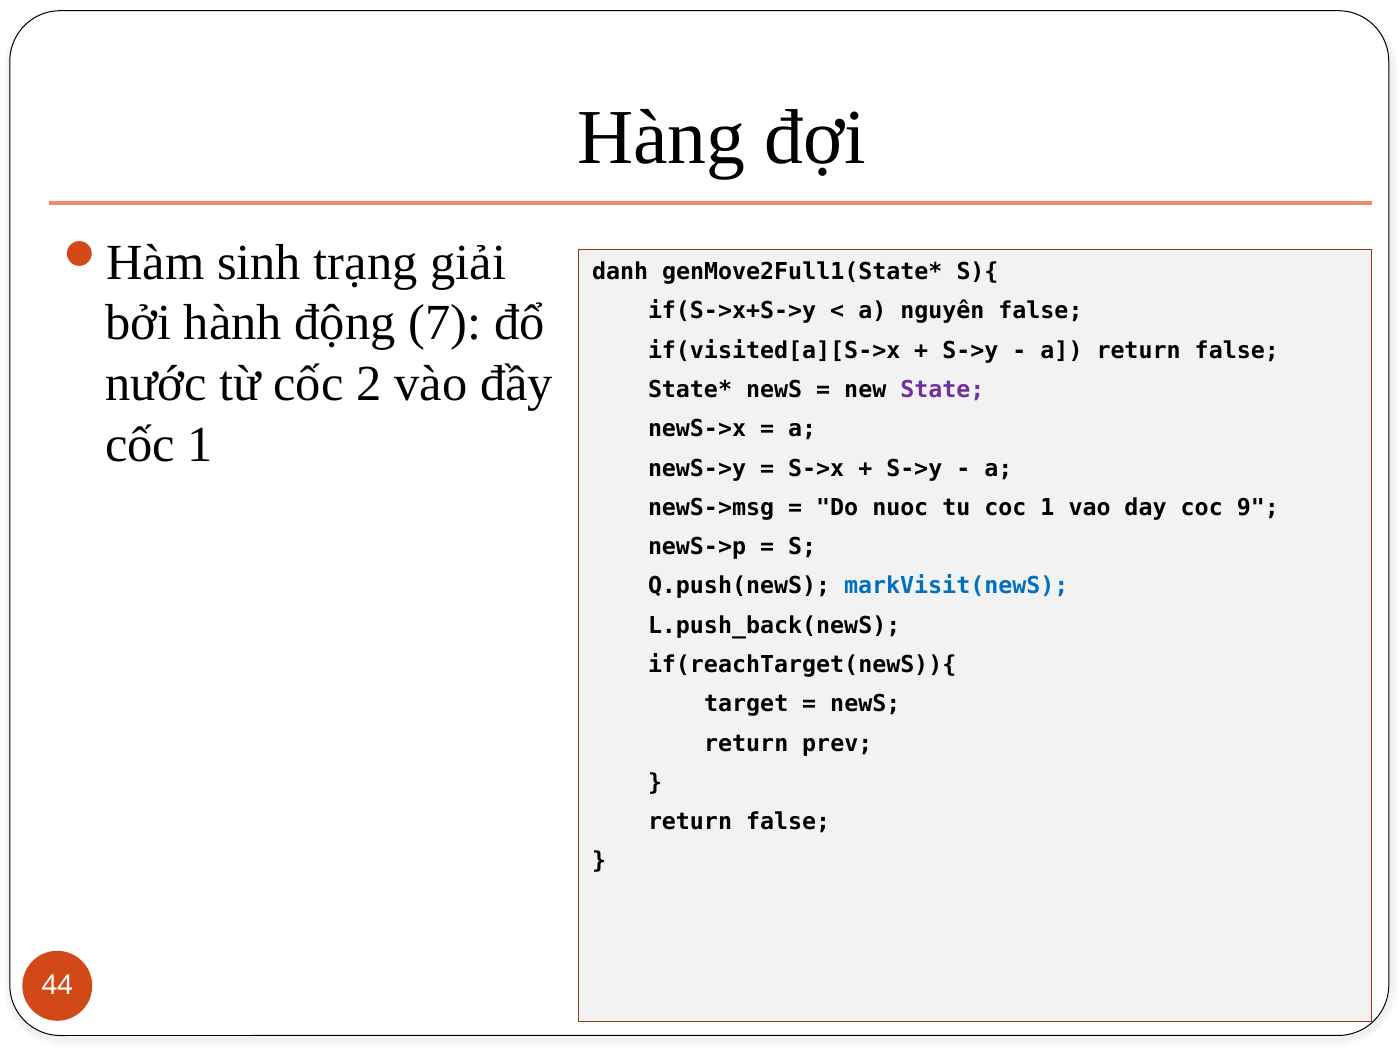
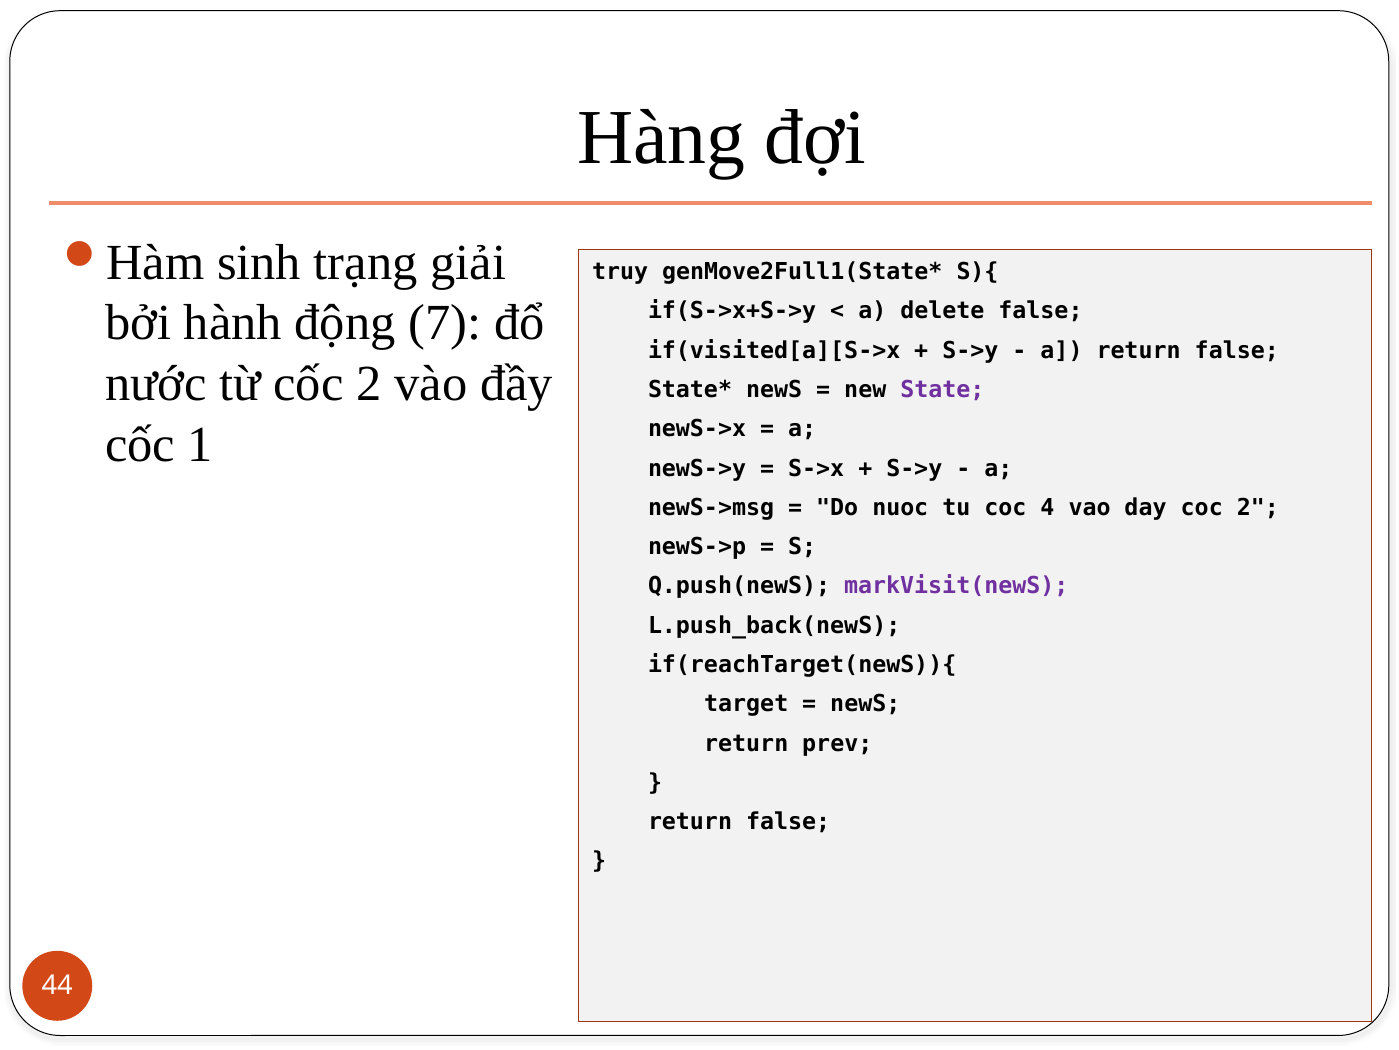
danh: danh -> truy (620, 272)
nguyên: nguyên -> delete (942, 311)
coc 1: 1 -> 4 (1047, 507)
coc 9: 9 -> 2 (1258, 507)
markVisit(newS colour: blue -> purple (956, 586)
